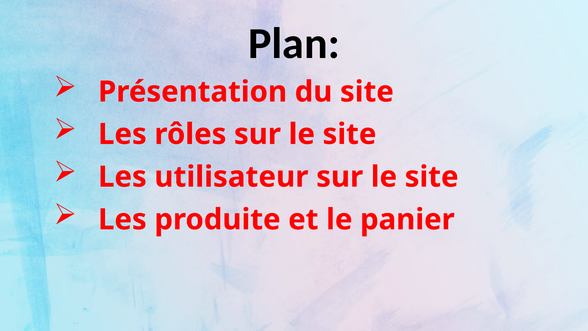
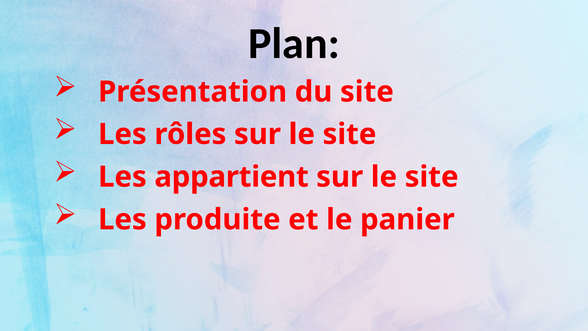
utilisateur: utilisateur -> appartient (232, 177)
